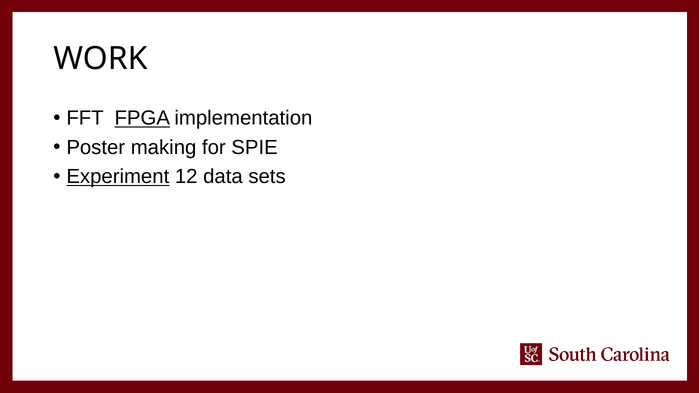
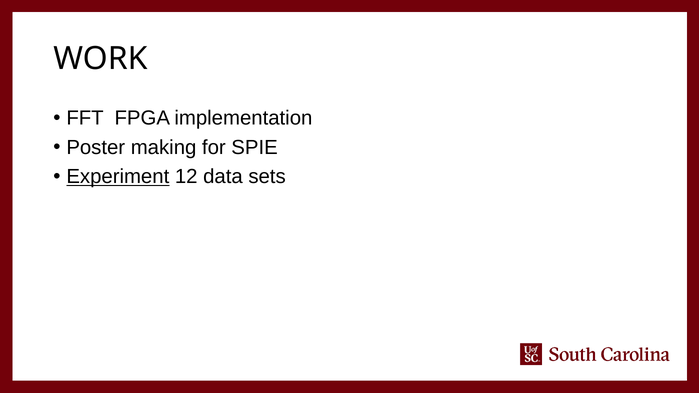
FPGA underline: present -> none (142, 118)
